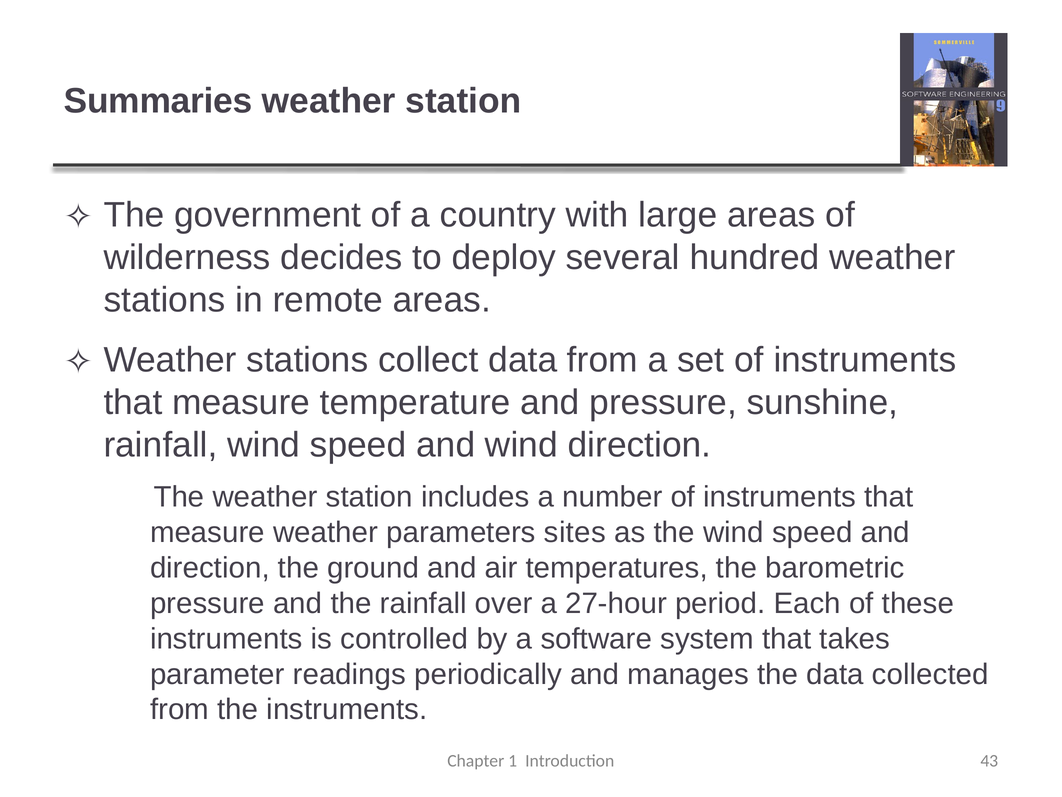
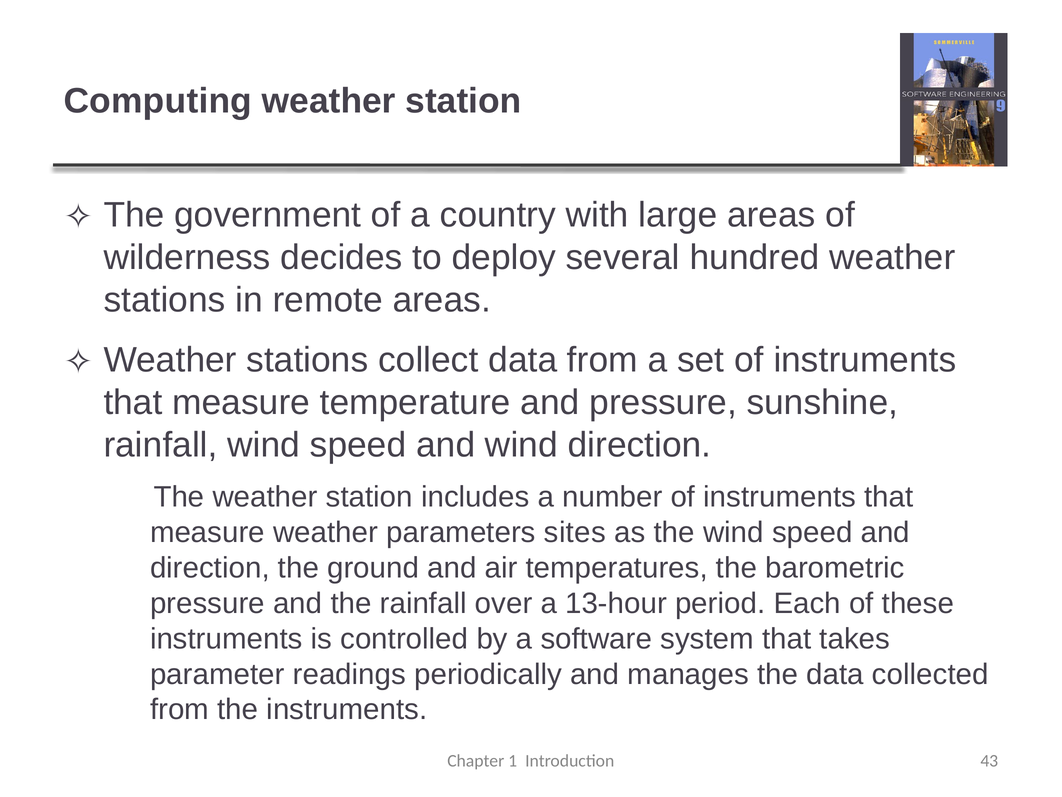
Summaries: Summaries -> Computing (158, 101)
27-hour: 27-hour -> 13-hour (616, 603)
